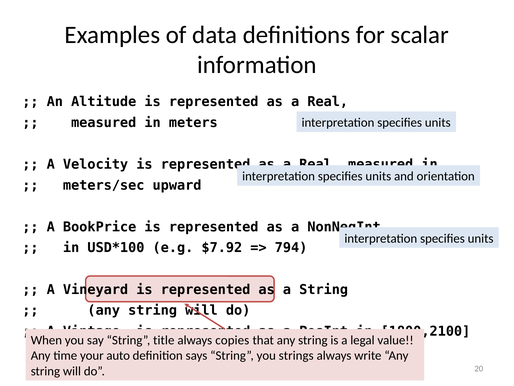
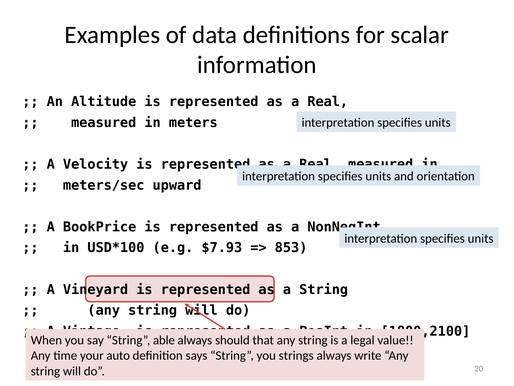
$7.92: $7.92 -> $7.93 (222, 248)
794: 794 -> 853 (291, 248)
title: title -> able (164, 340)
copies: copies -> should (232, 340)
